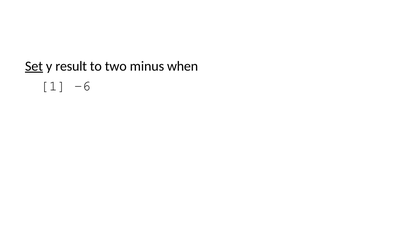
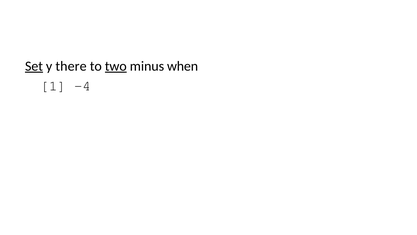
result: result -> there (71, 66)
two underline: none -> present (116, 66)
-6: -6 -> -4 (82, 86)
